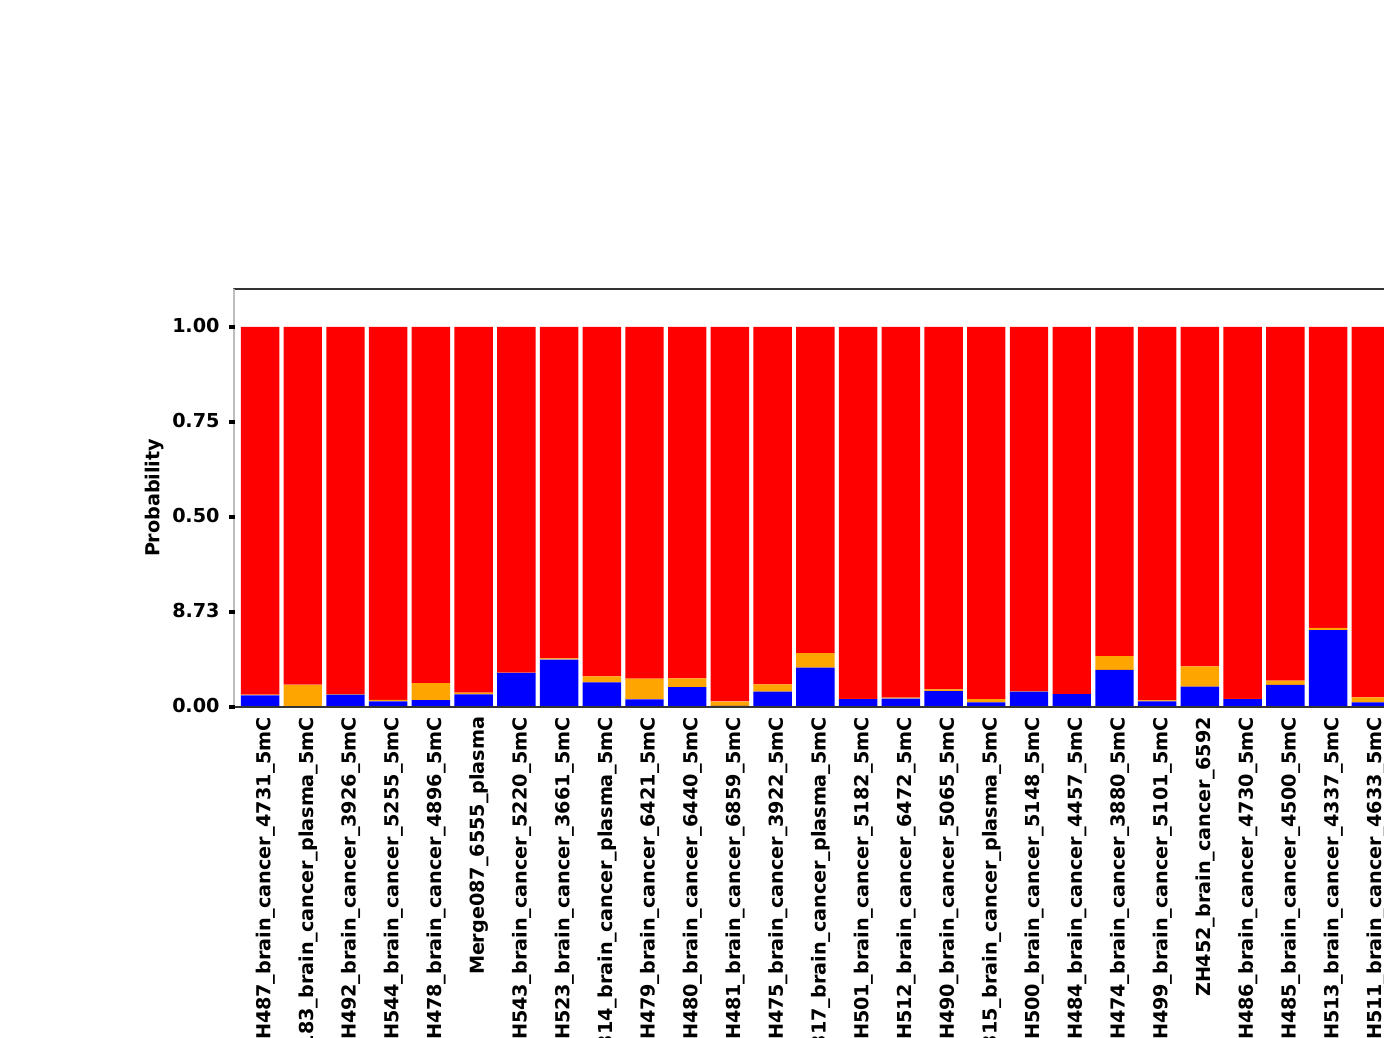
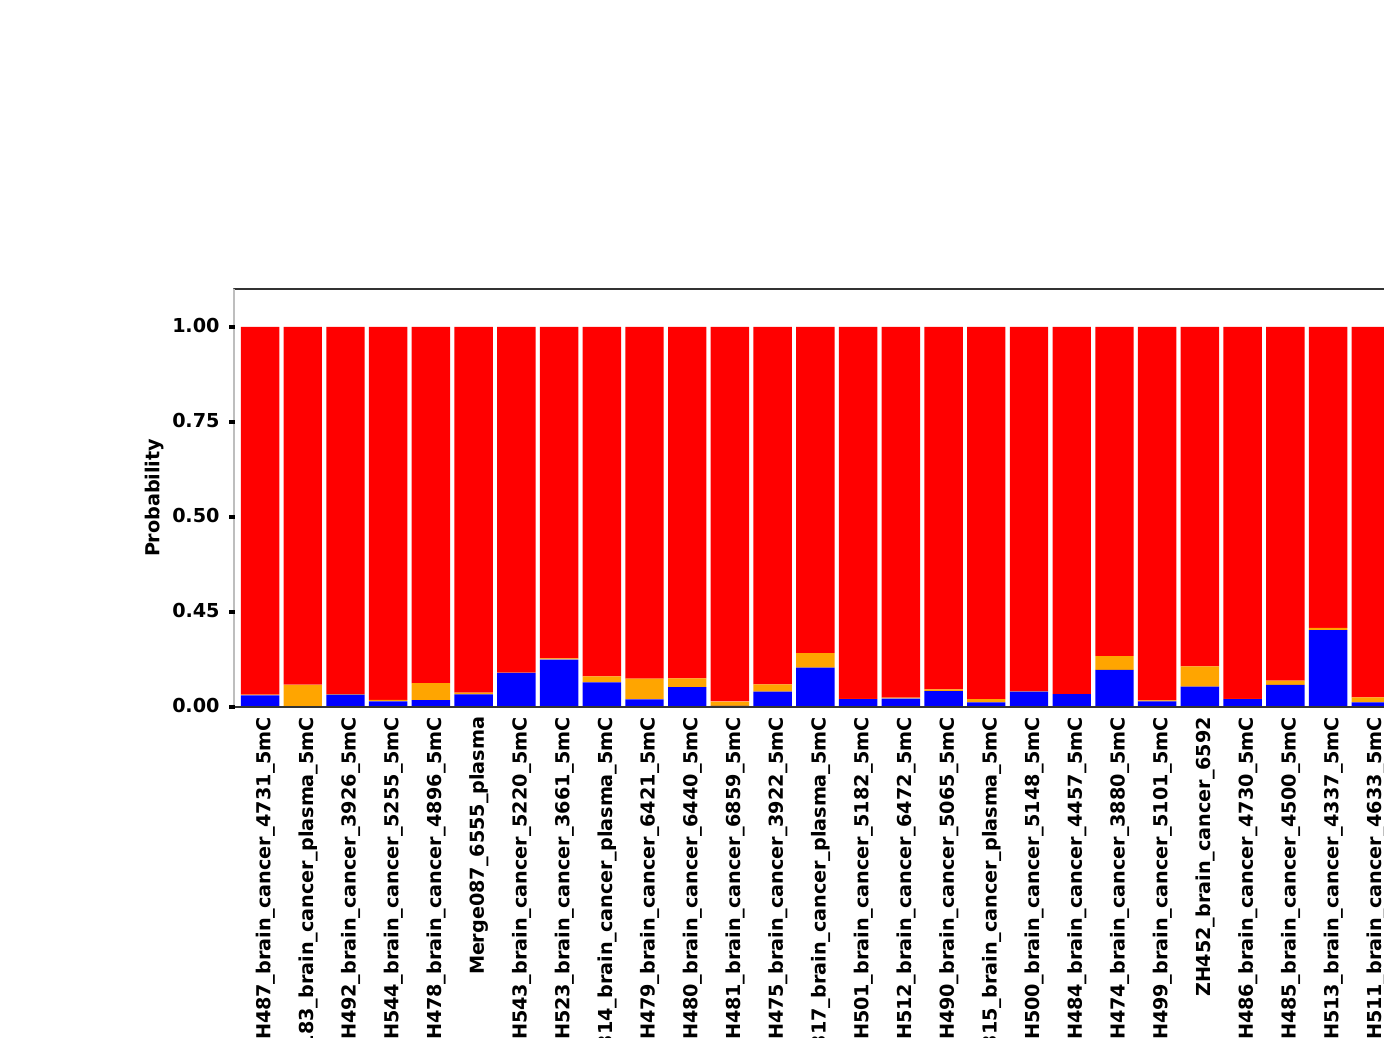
8.73: 8.73 -> 0.45 (196, 611)
